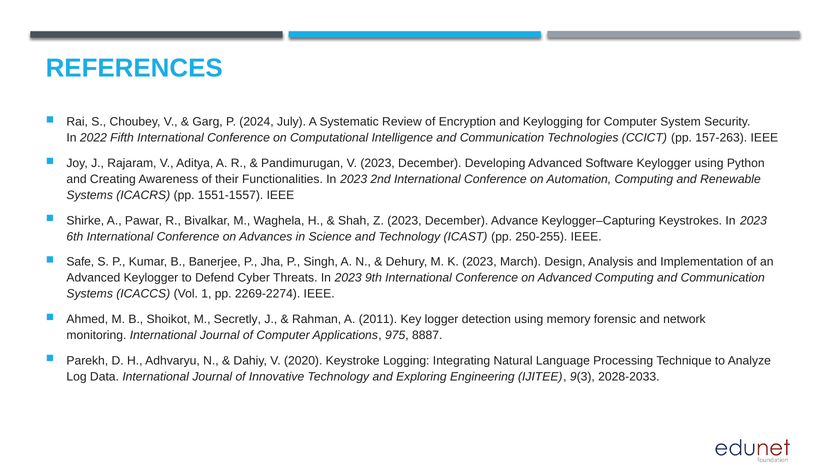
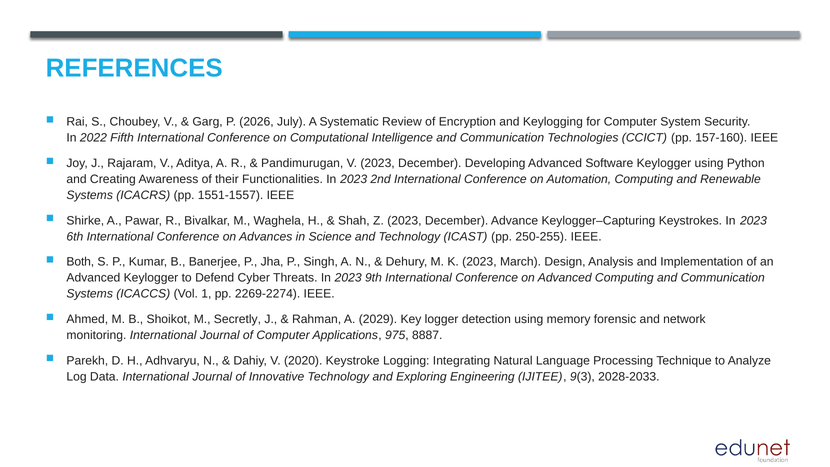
2024: 2024 -> 2026 (257, 122)
157-263: 157-263 -> 157-160 (721, 138)
Safe: Safe -> Both (80, 262)
2011: 2011 -> 2029 (378, 319)
